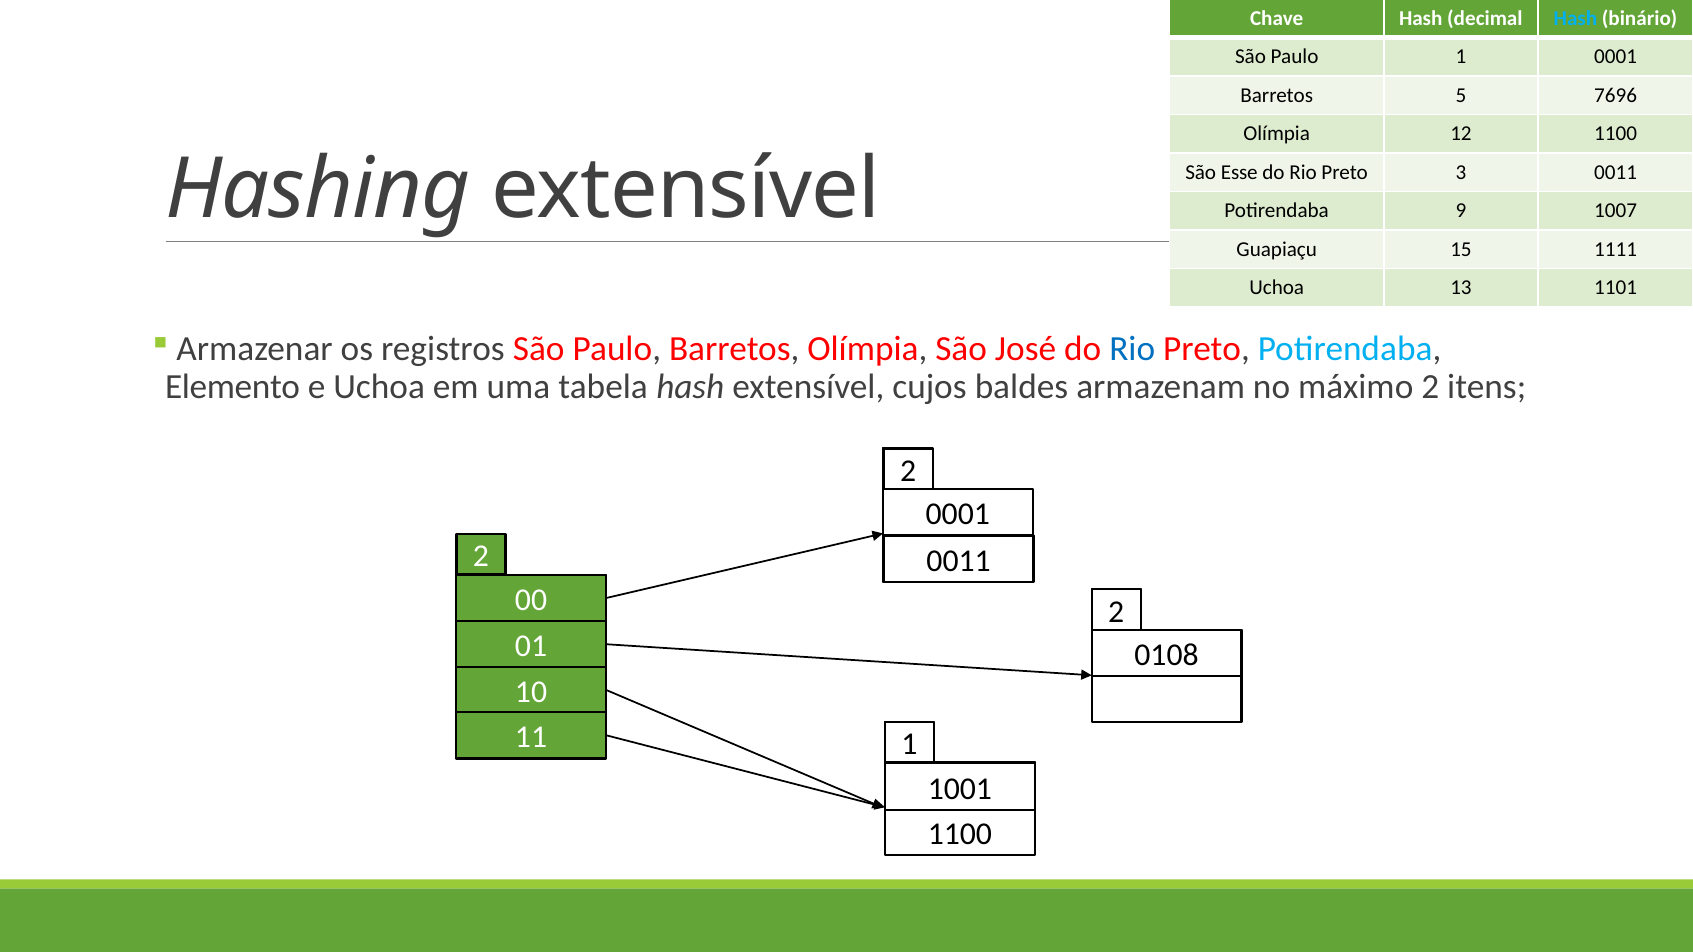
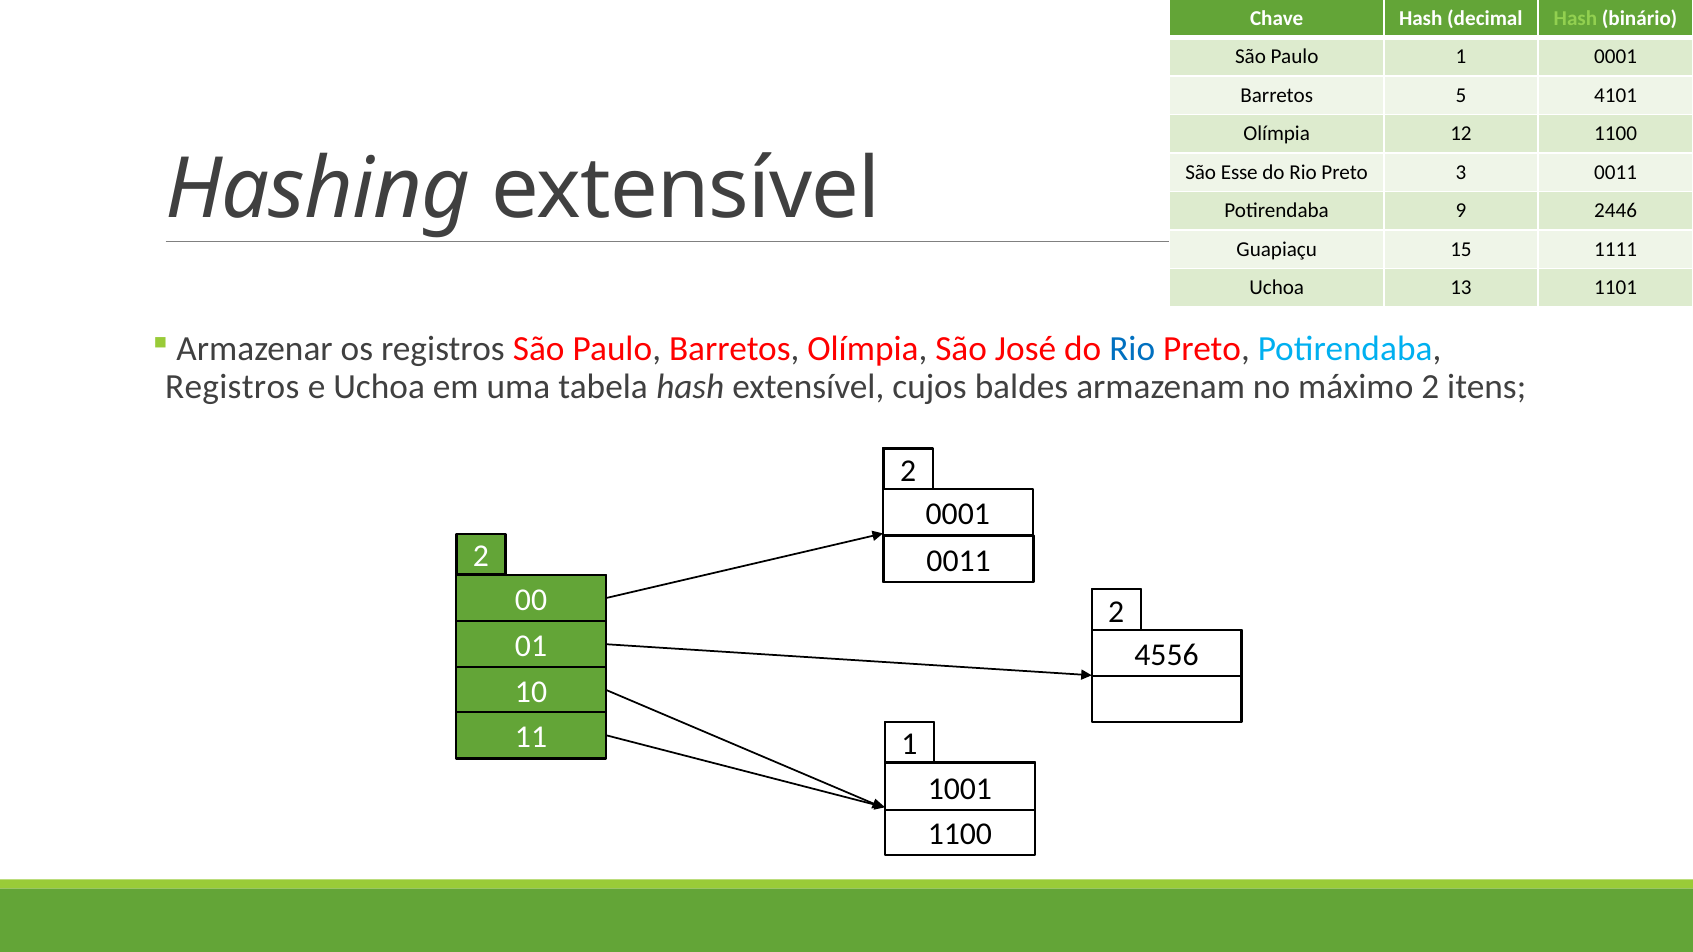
Hash colour: light blue -> light green (1575, 18)
7696: 7696 -> 4101 (1616, 95)
1007: 1007 -> 2446 (1616, 211)
Elemento: Elemento -> Registros (232, 387)
0108: 0108 -> 4556 (1167, 655)
